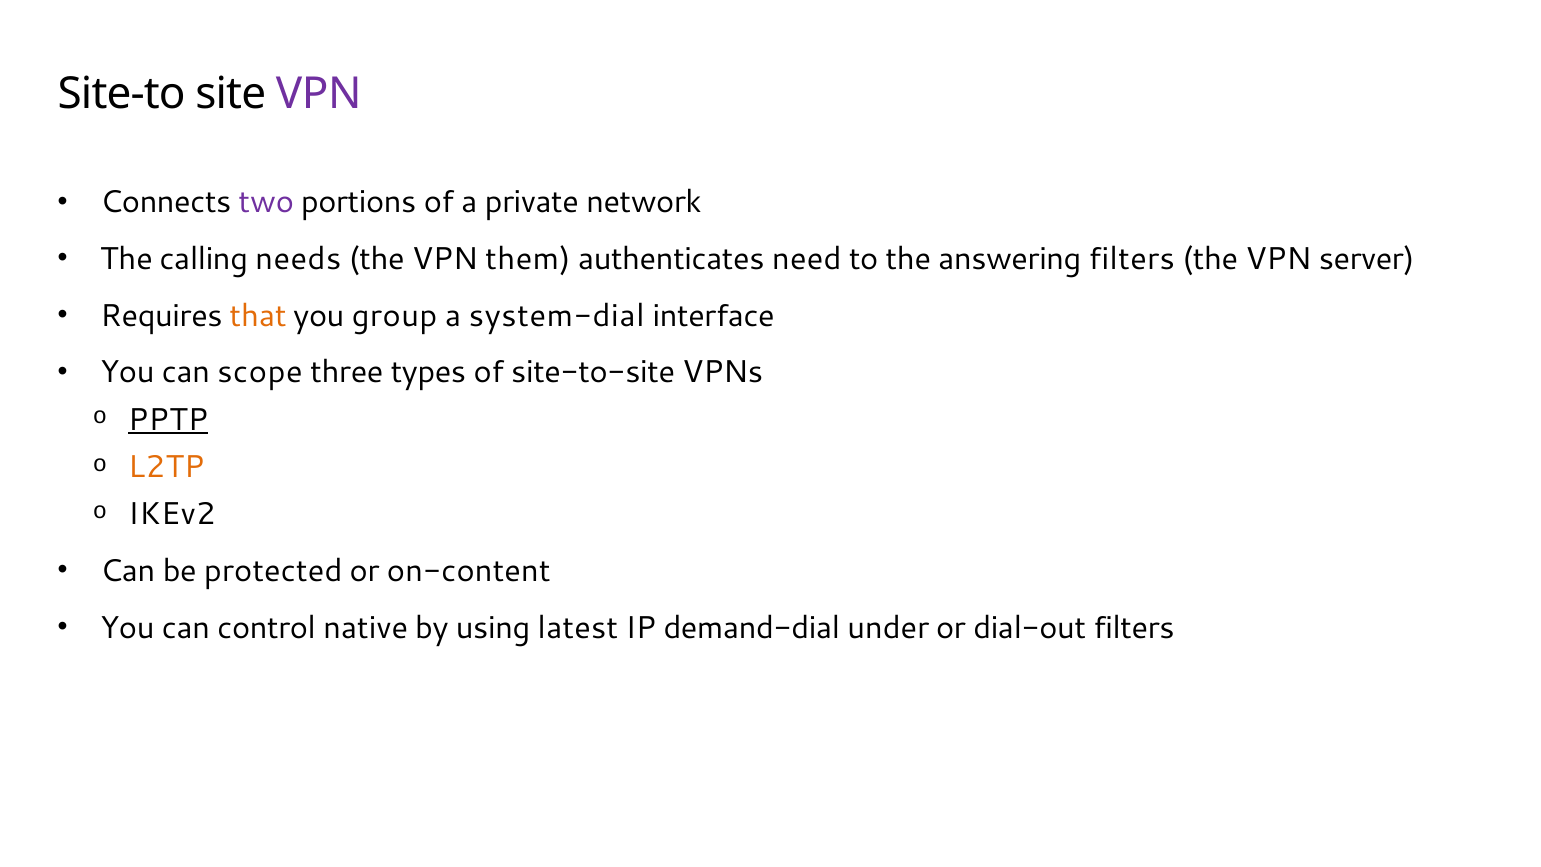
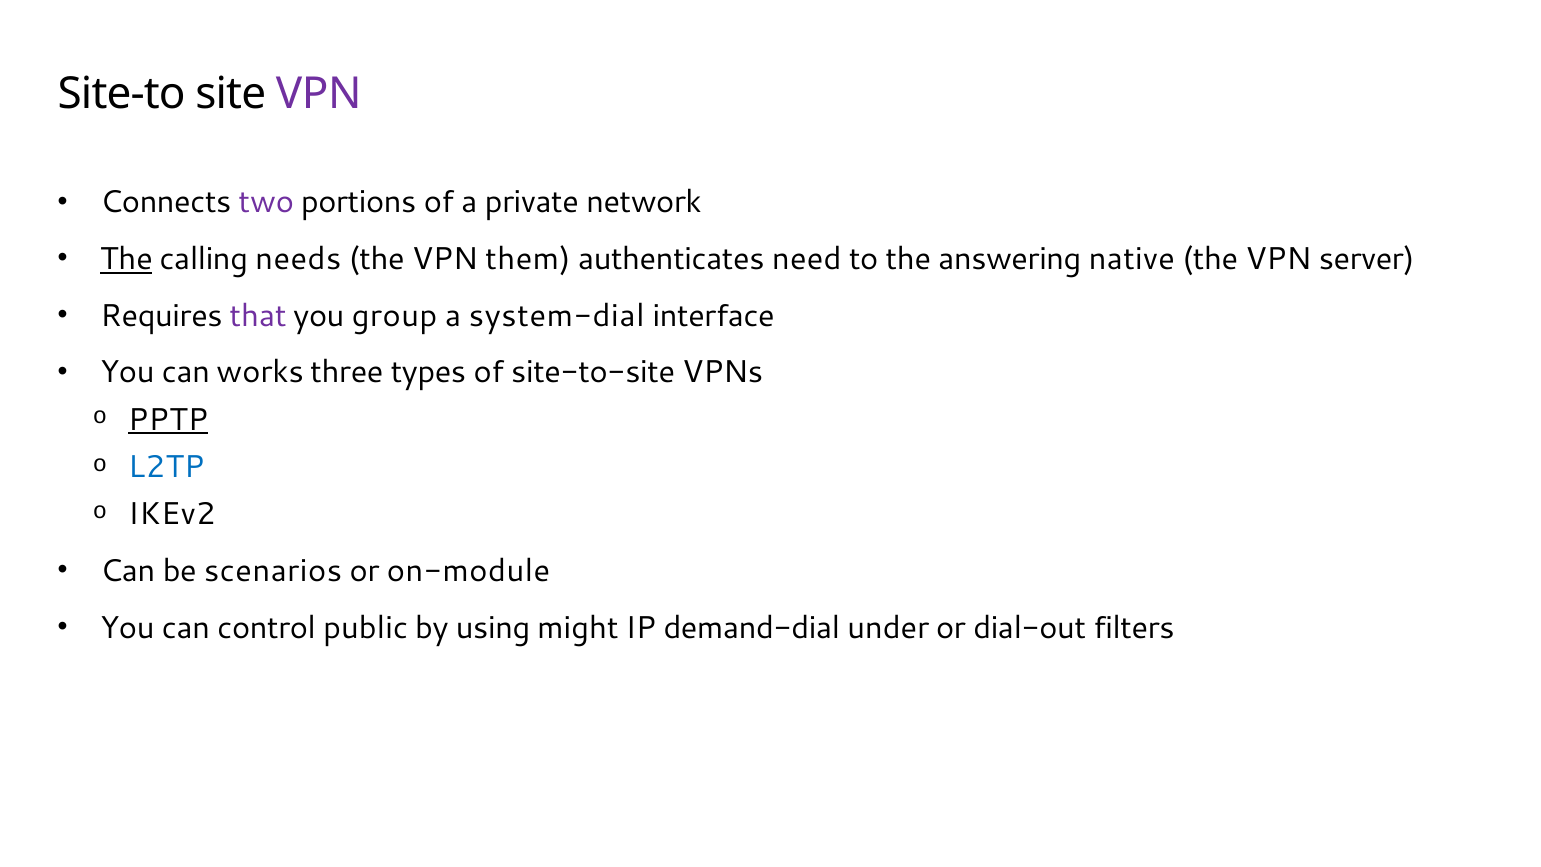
The underline: none -> present (126, 259)
answering filters: filters -> native (1132, 259)
that colour: orange -> purple (258, 316)
scope: scope -> works (260, 372)
L2TP colour: orange -> blue (166, 467)
protected: protected -> scenarios (273, 571)
on-content: on-content -> on-module (468, 571)
native: native -> public (366, 627)
latest: latest -> might (578, 627)
